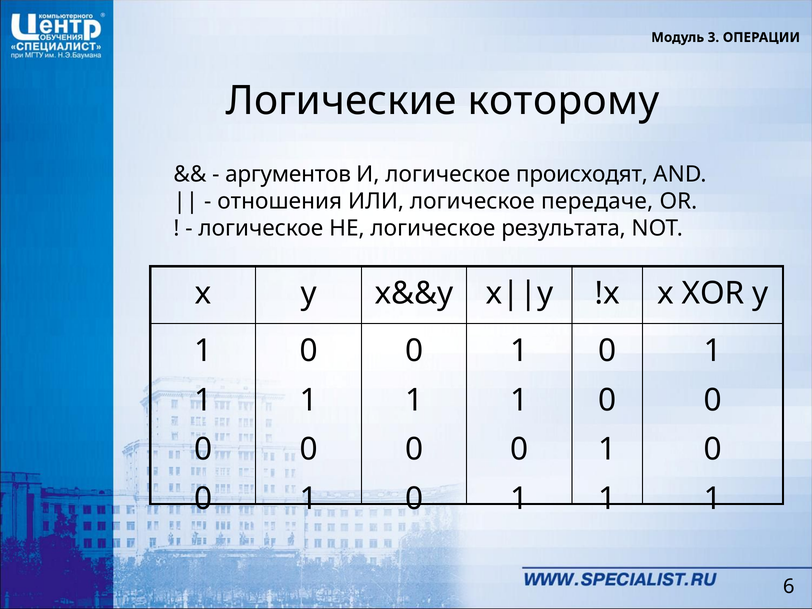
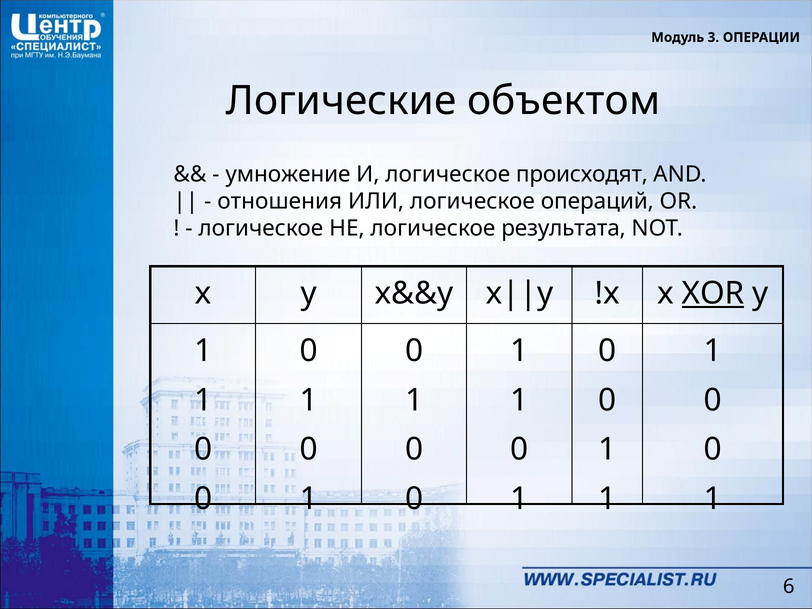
которому: которому -> объектом (564, 101)
аргументов: аргументов -> умножение (288, 174)
передаче: передаче -> операций (597, 201)
XOR underline: none -> present (713, 294)
